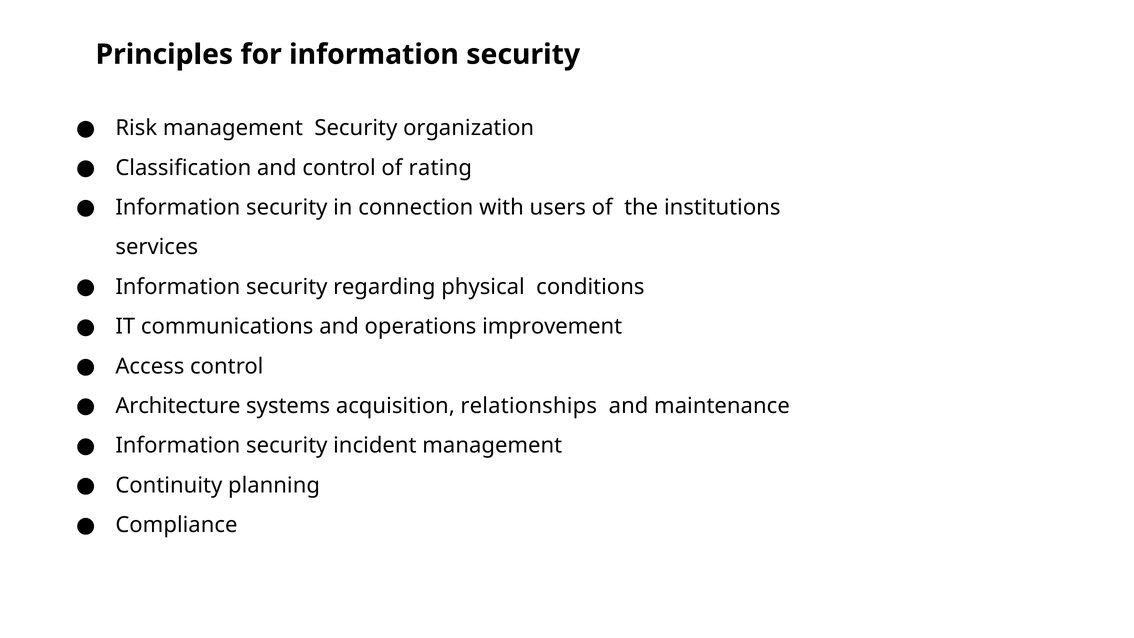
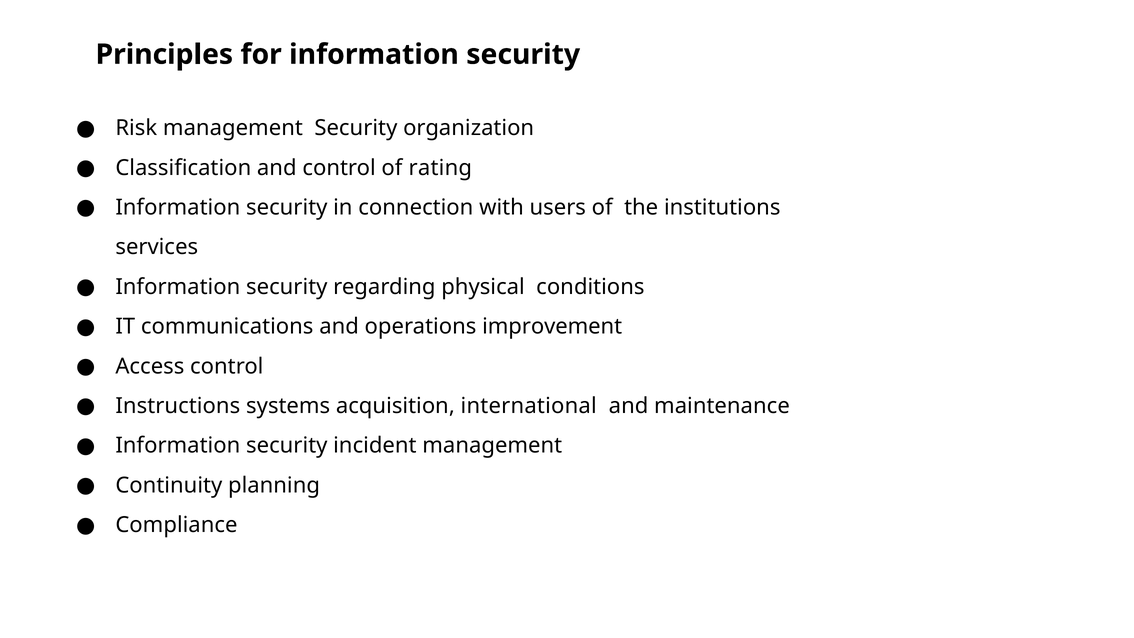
Architecture: Architecture -> Instructions (178, 406)
relationships: relationships -> international (529, 406)
